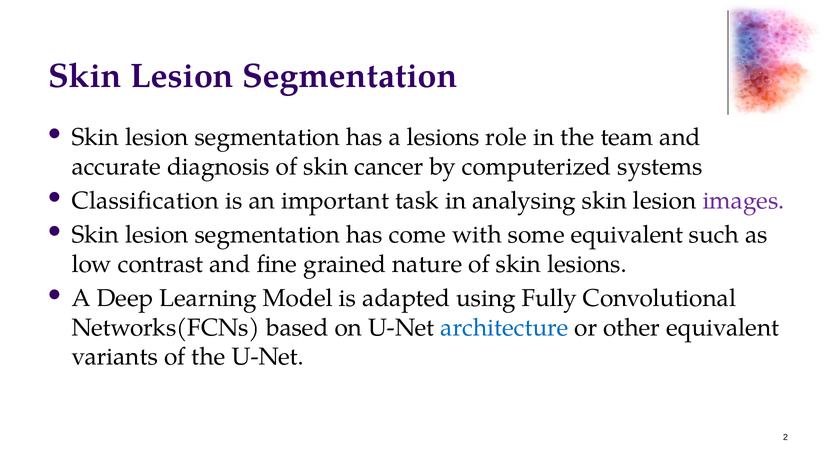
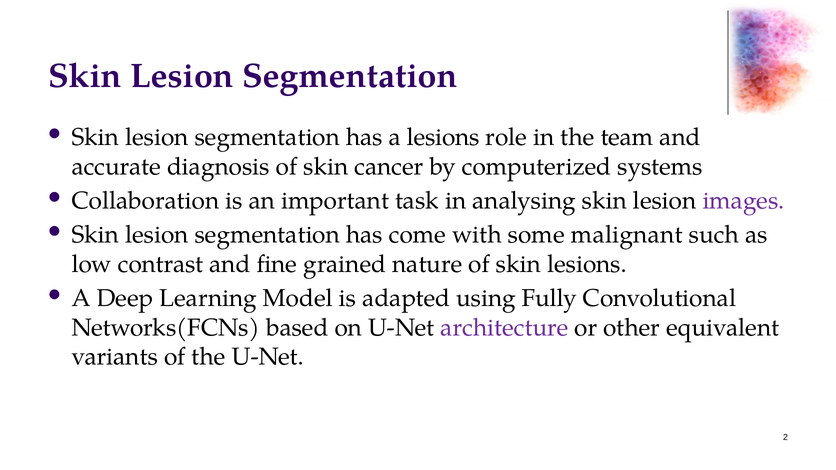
Classification: Classification -> Collaboration (145, 201)
some equivalent: equivalent -> malignant (627, 235)
architecture colour: blue -> purple (504, 328)
